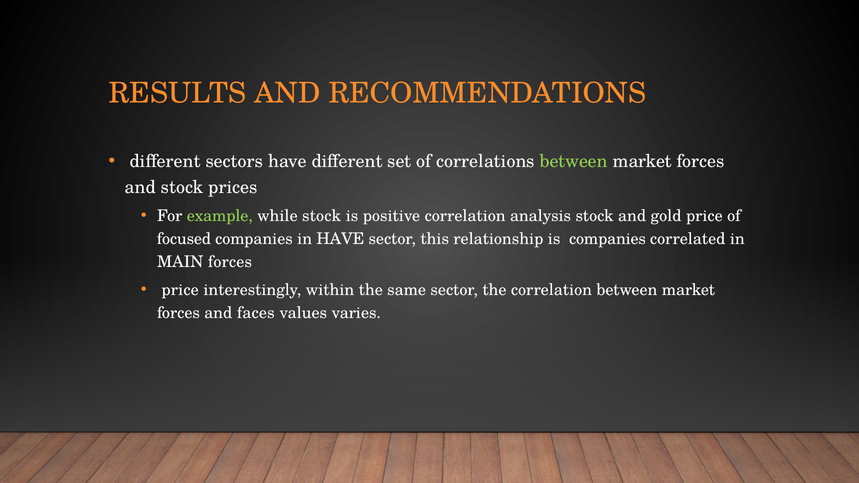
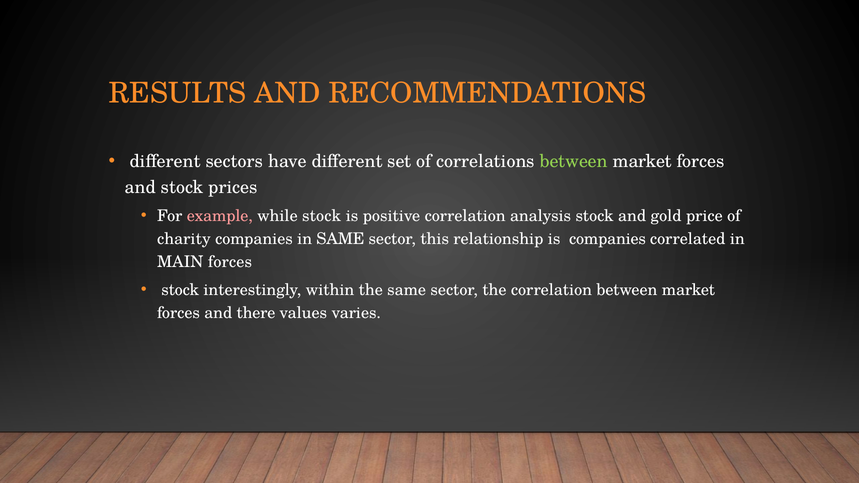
example colour: light green -> pink (220, 216)
focused: focused -> charity (184, 239)
in HAVE: HAVE -> SAME (340, 239)
price: price -> stock (180, 290)
faces: faces -> there (256, 313)
